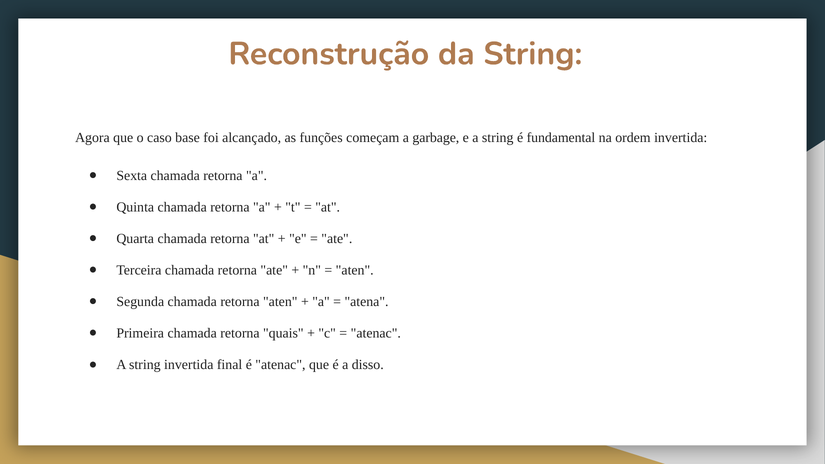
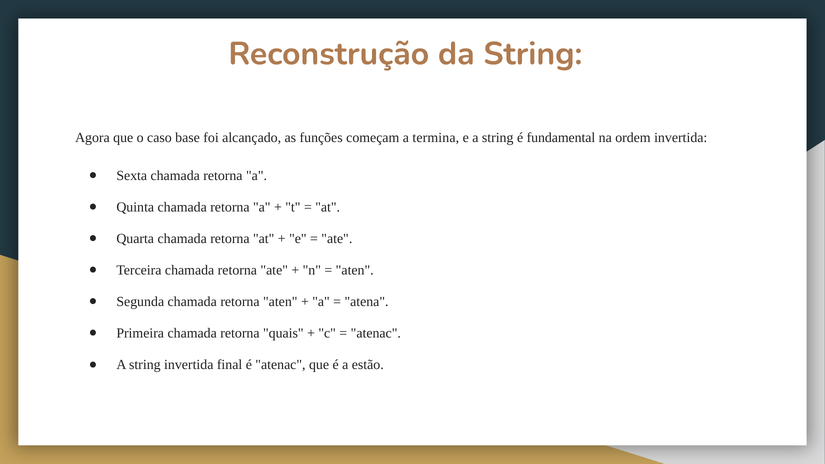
garbage: garbage -> termina (436, 138)
disso: disso -> estão (368, 365)
